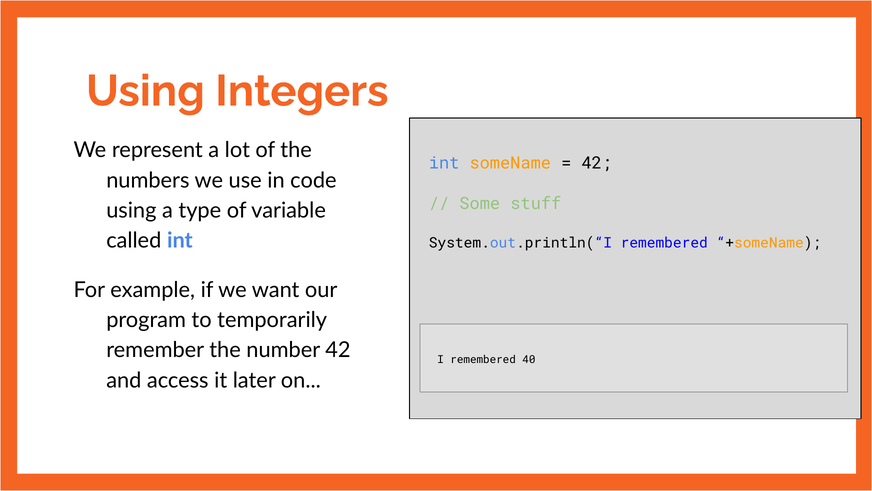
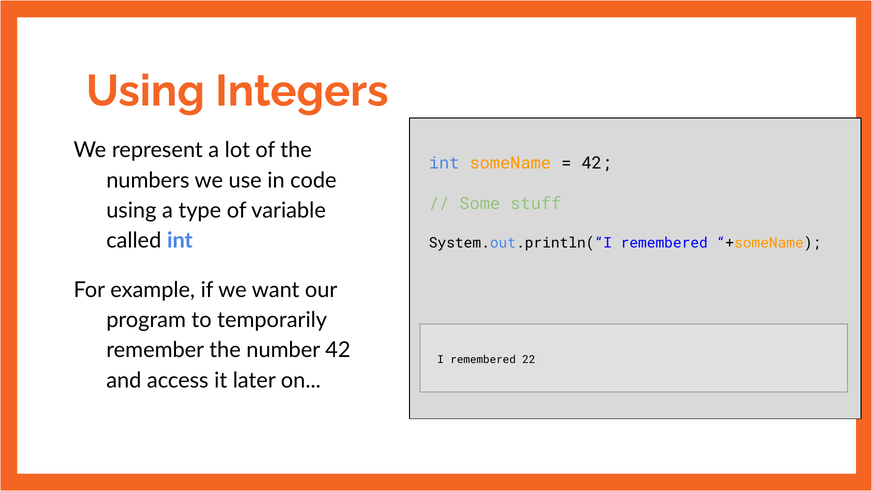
40: 40 -> 22 (529, 360)
